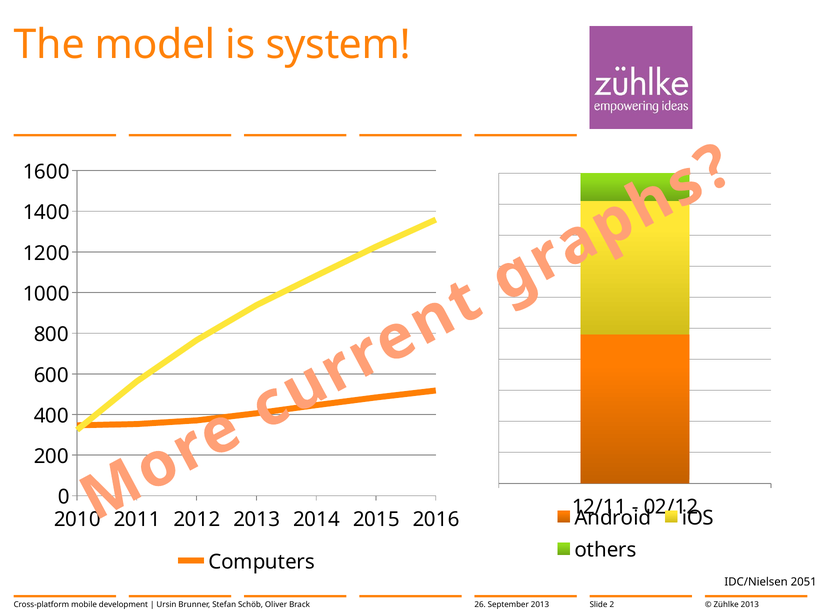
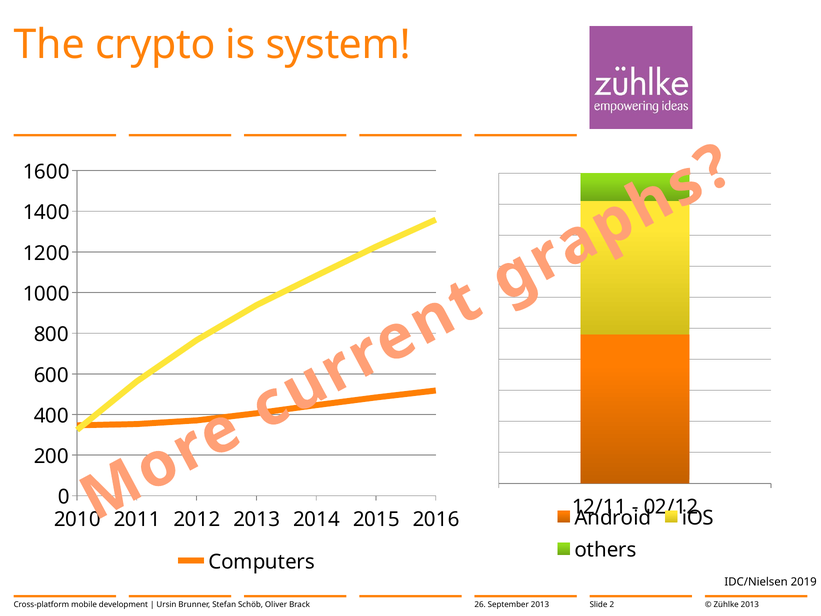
model: model -> crypto (155, 45)
2051: 2051 -> 2019 (804, 582)
